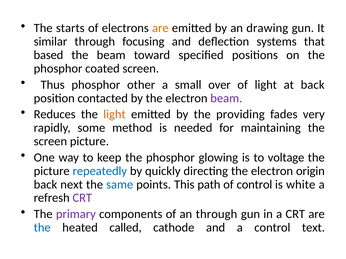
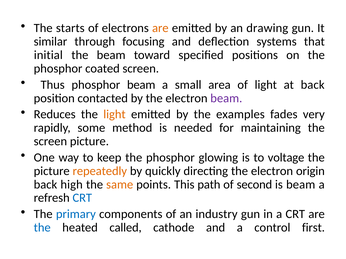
based: based -> initial (48, 55)
phosphor other: other -> beam (141, 85)
over: over -> area (219, 85)
providing: providing -> examples (240, 115)
repeatedly colour: blue -> orange (100, 171)
next: next -> high (72, 185)
same colour: blue -> orange (120, 185)
of control: control -> second (254, 185)
is white: white -> beam (301, 185)
CRT colour: purple -> blue (82, 198)
primary colour: purple -> blue (76, 215)
an through: through -> industry (217, 215)
text: text -> first (313, 228)
